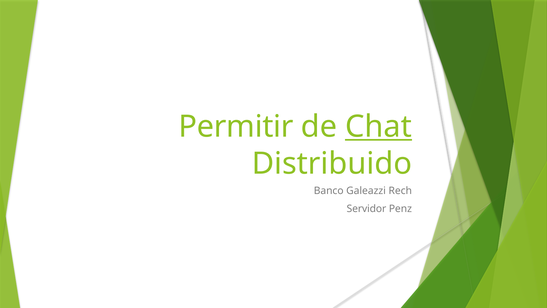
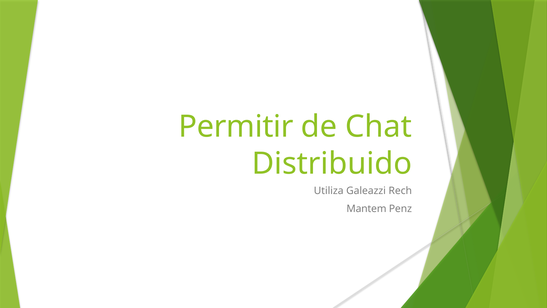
Chat underline: present -> none (378, 126)
Banco: Banco -> Utiliza (329, 191)
Servidor: Servidor -> Mantem (366, 209)
